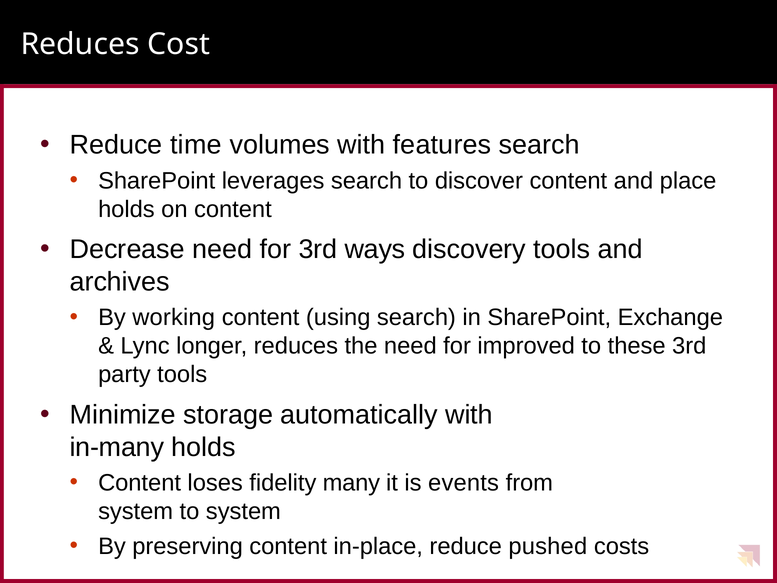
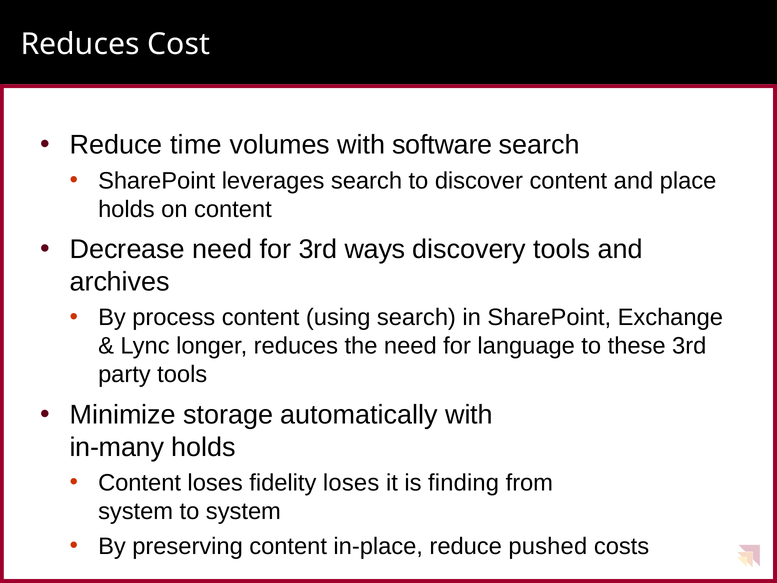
features: features -> software (442, 145)
working: working -> process (174, 317)
improved: improved -> language (526, 346)
fidelity many: many -> loses (351, 483)
events: events -> finding (464, 483)
